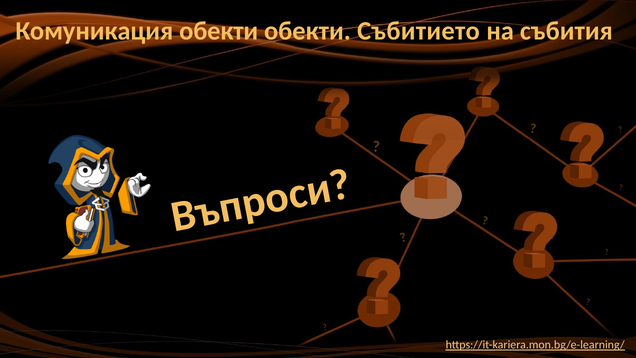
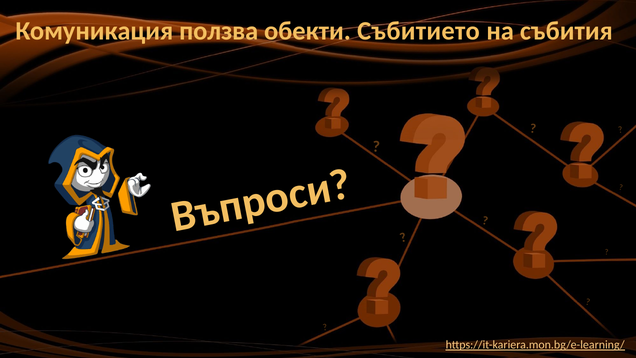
Комуникация обекти: обекти -> ползва (219, 31)
